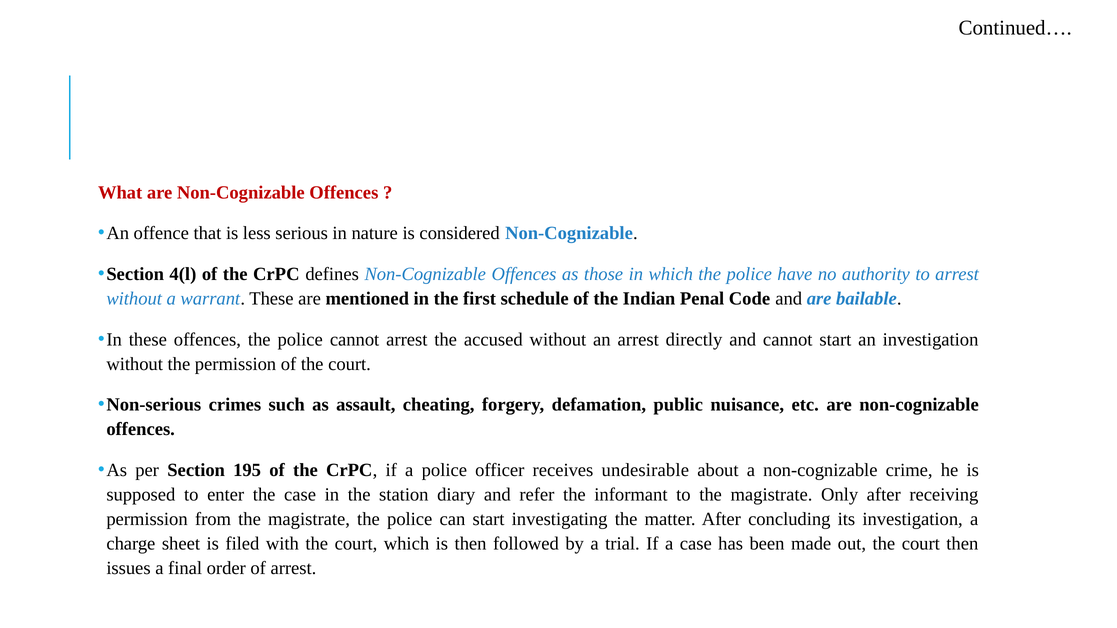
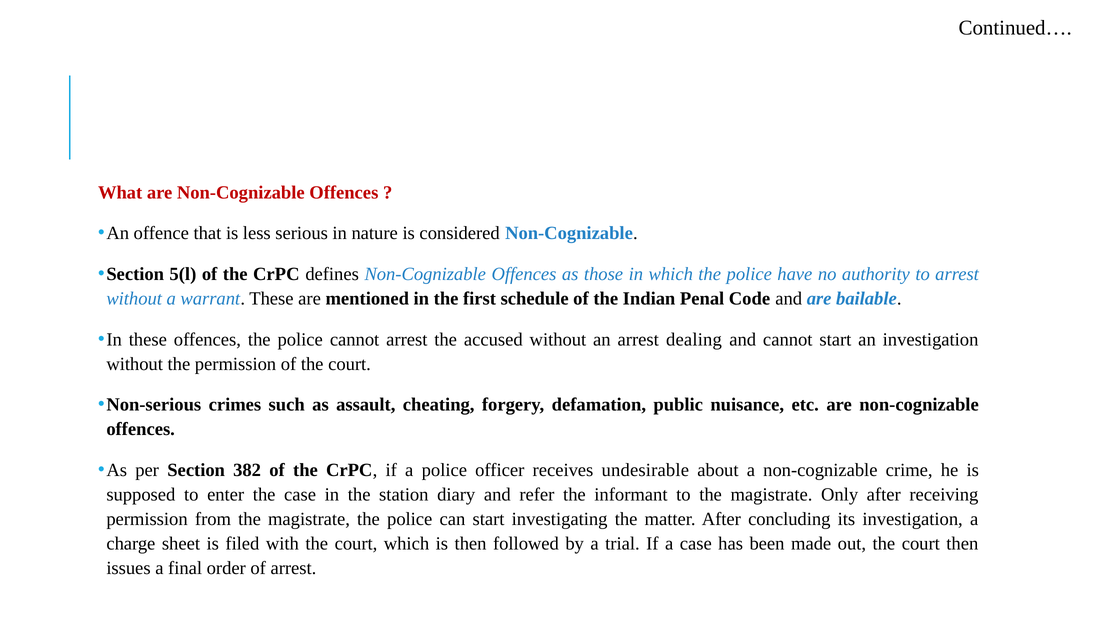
4(l: 4(l -> 5(l (183, 274)
directly: directly -> dealing (694, 340)
195: 195 -> 382 (247, 470)
